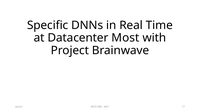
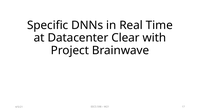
Most: Most -> Clear (125, 38)
